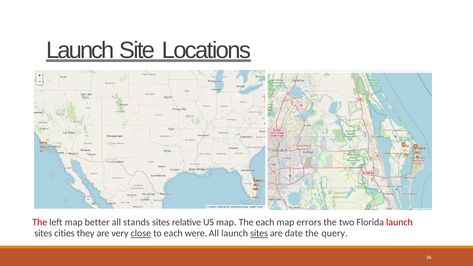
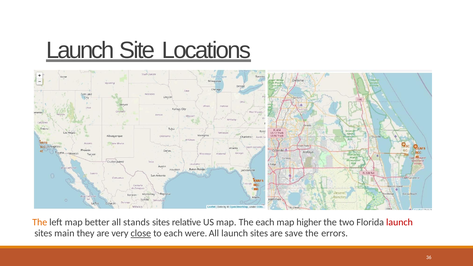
The colour: red -> orange (40, 222)
errors: errors -> higher (309, 222)
cities: cities -> main (64, 233)
sites underline: present -> none (259, 233)
date: date -> save (294, 233)
query: query -> errors (335, 233)
